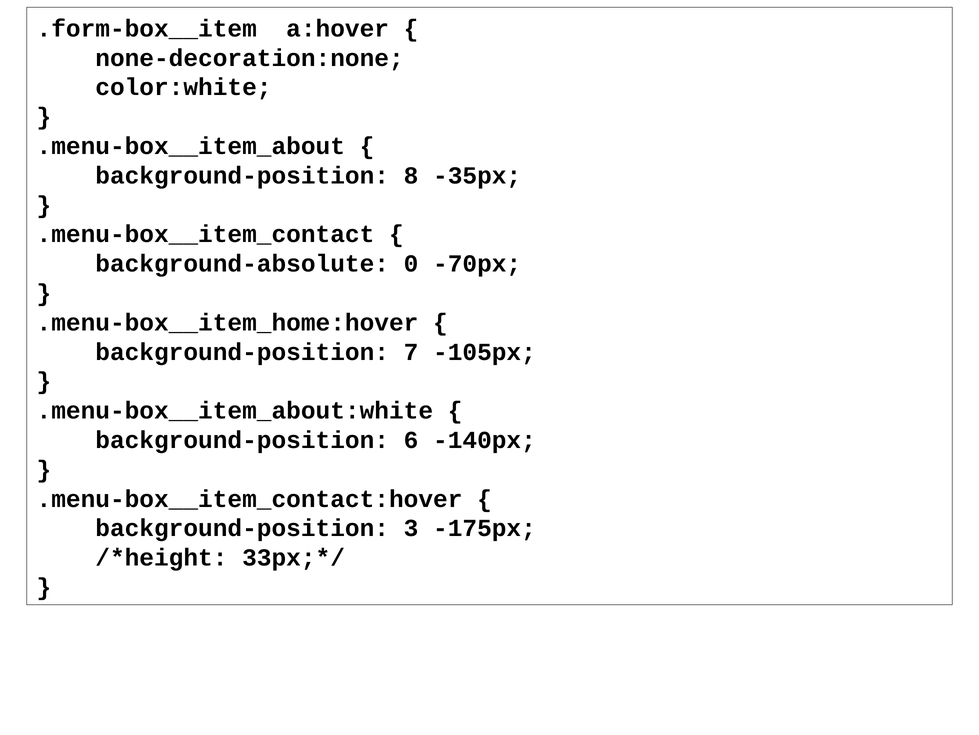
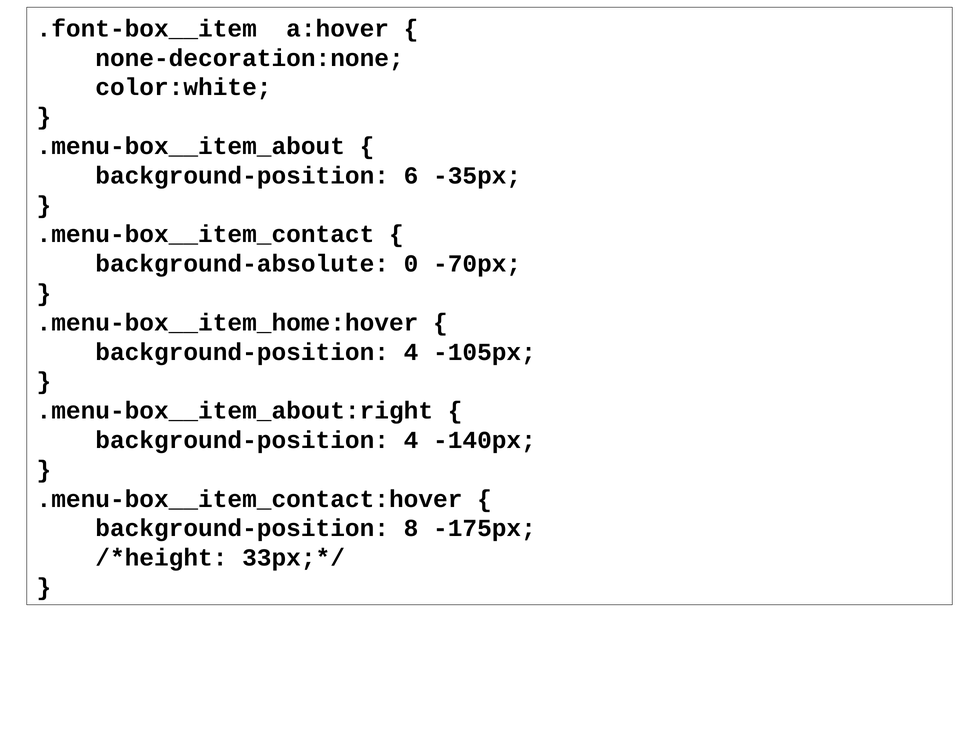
.form-box__item: .form-box__item -> .font-box__item (147, 29)
8: 8 -> 6 (411, 175)
7: 7 -> 4 (411, 352)
.menu-box__item_about:white: .menu-box__item_about:white -> .menu-box__item_about:right (235, 410)
6: 6 -> 4 (411, 440)
3: 3 -> 8 (411, 528)
